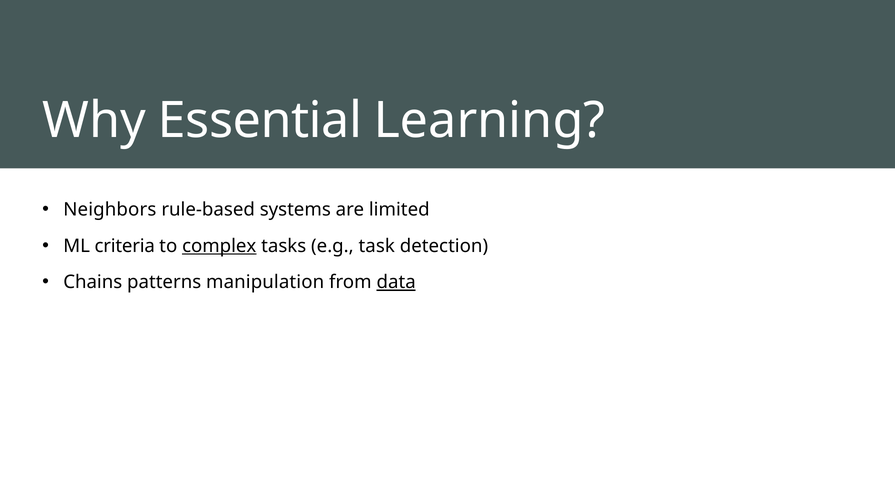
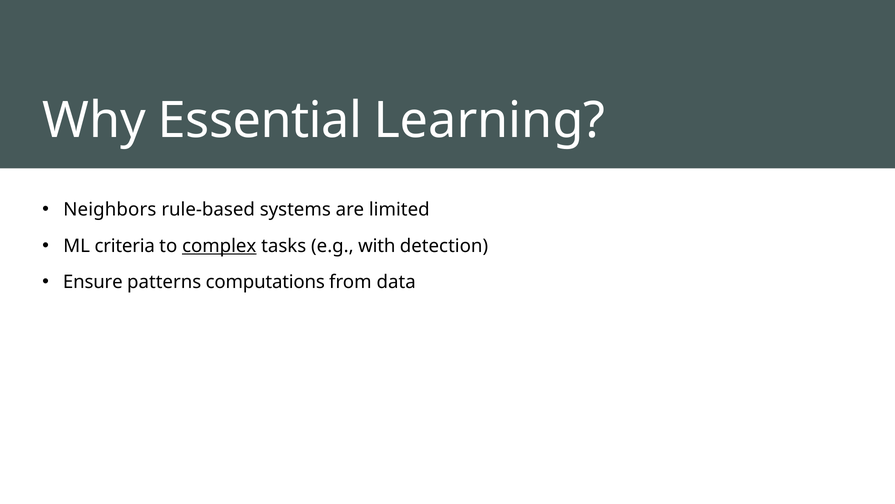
task: task -> with (377, 246)
Chains: Chains -> Ensure (93, 282)
manipulation: manipulation -> computations (265, 282)
data underline: present -> none (396, 282)
